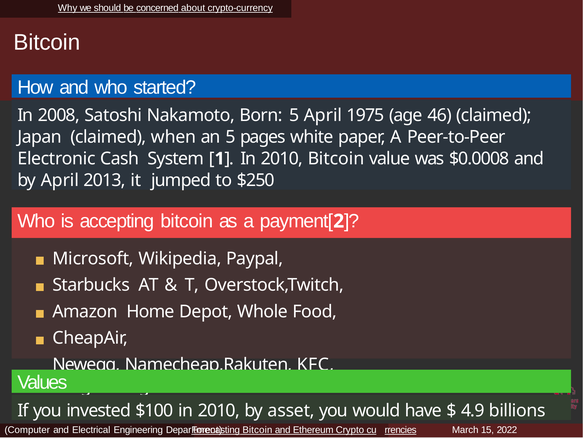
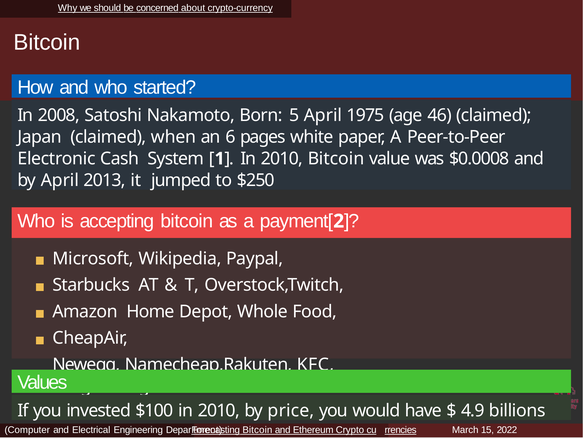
an 5: 5 -> 6 (230, 137)
asset: asset -> price (291, 410)
